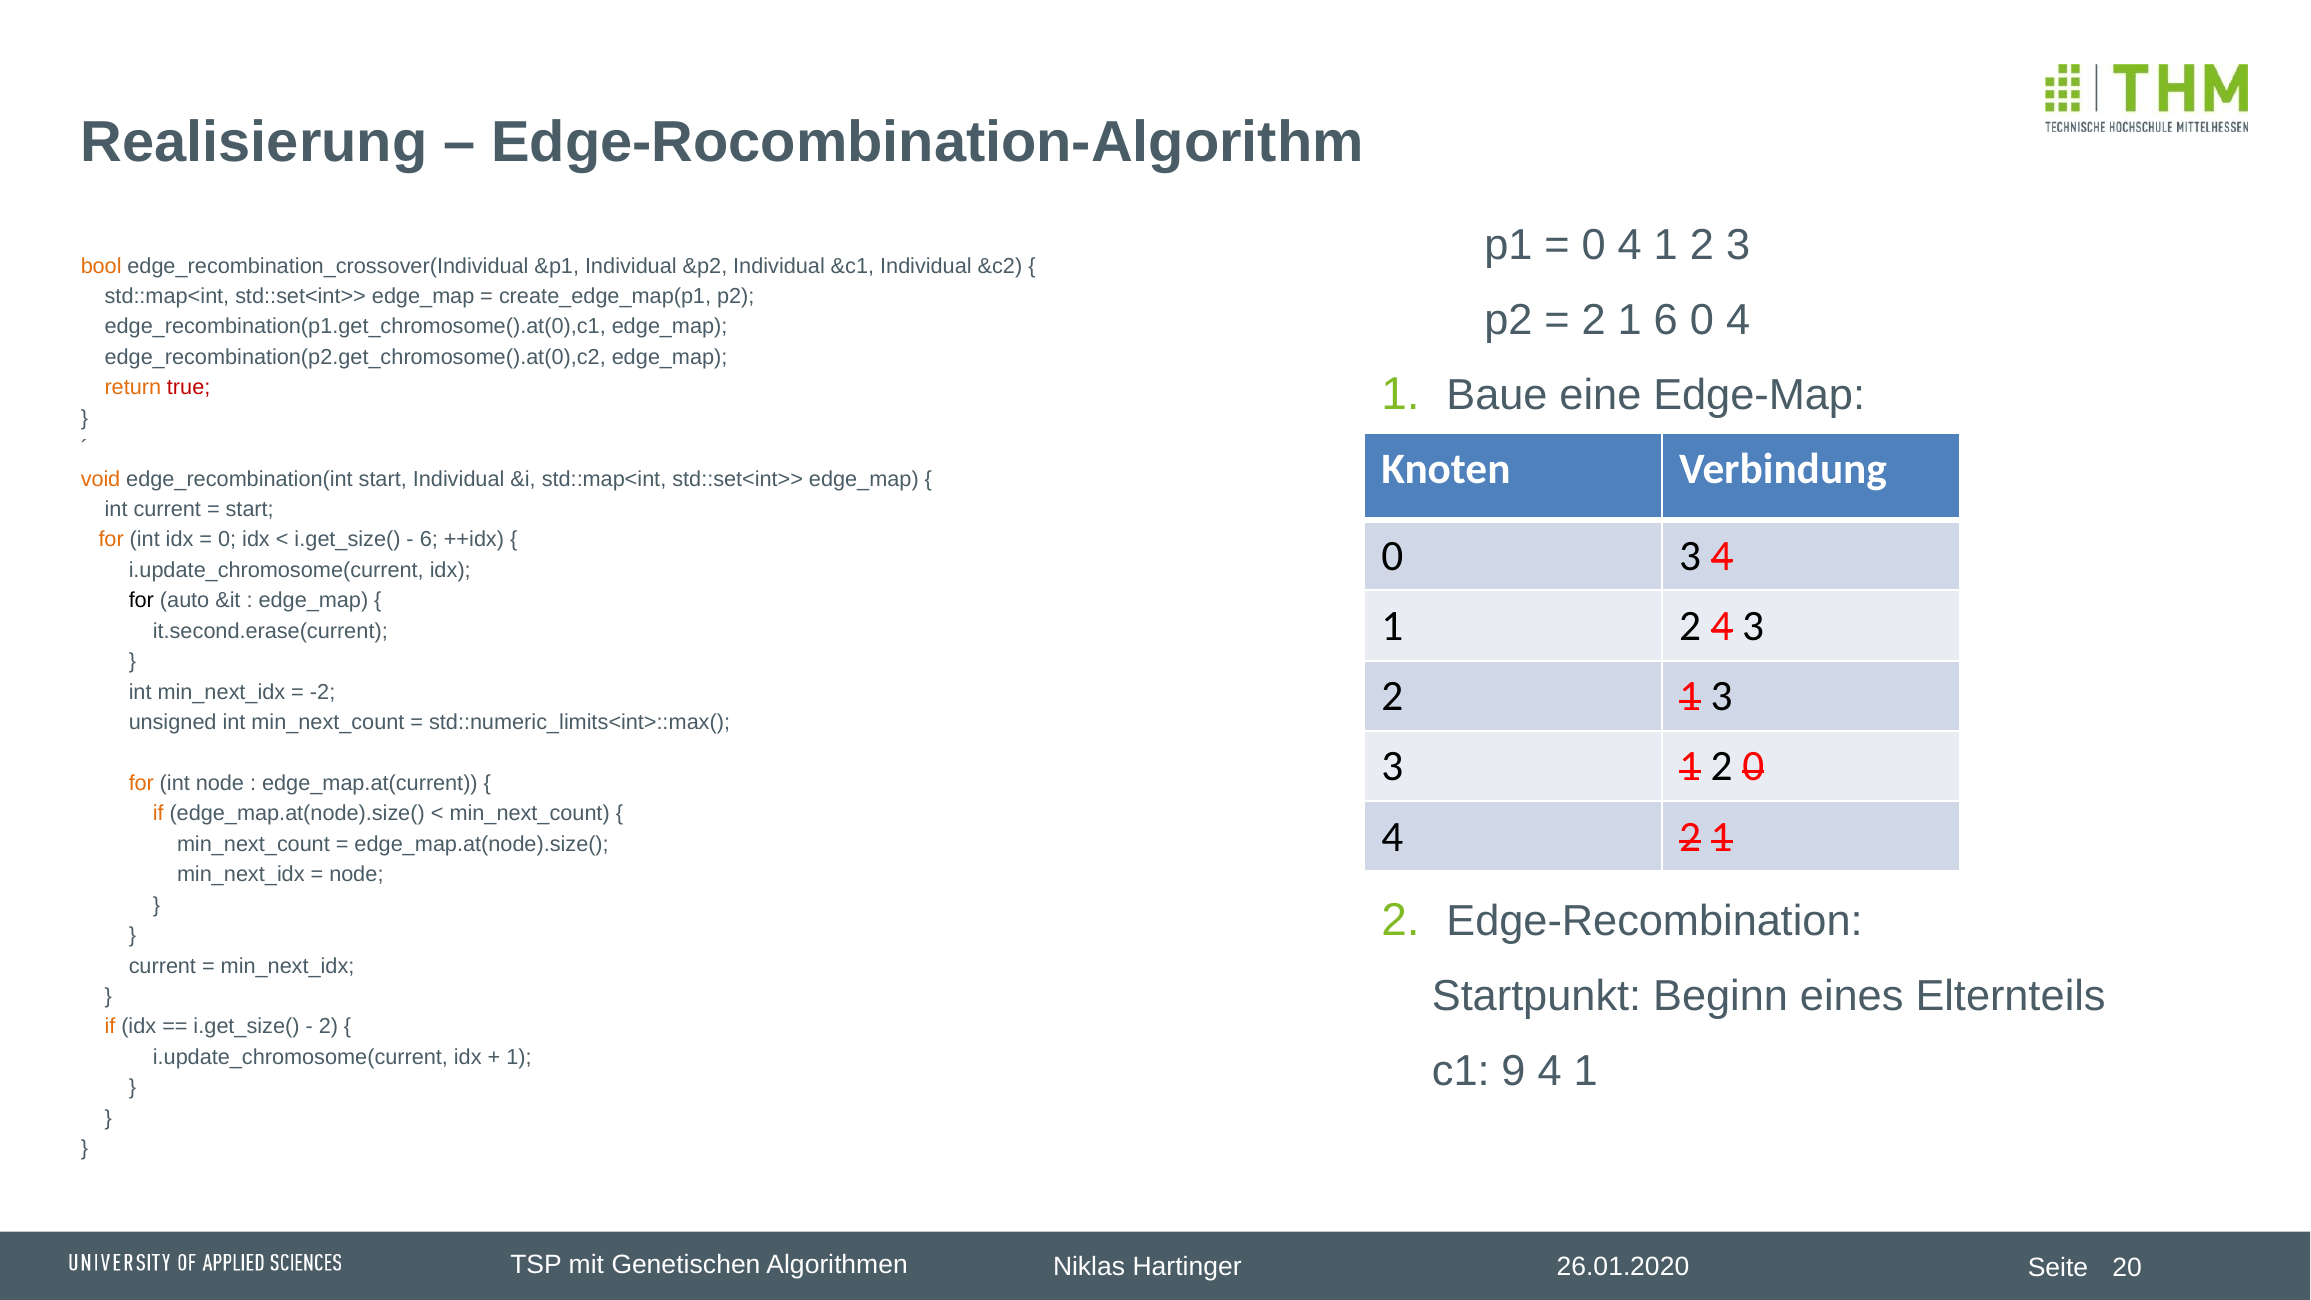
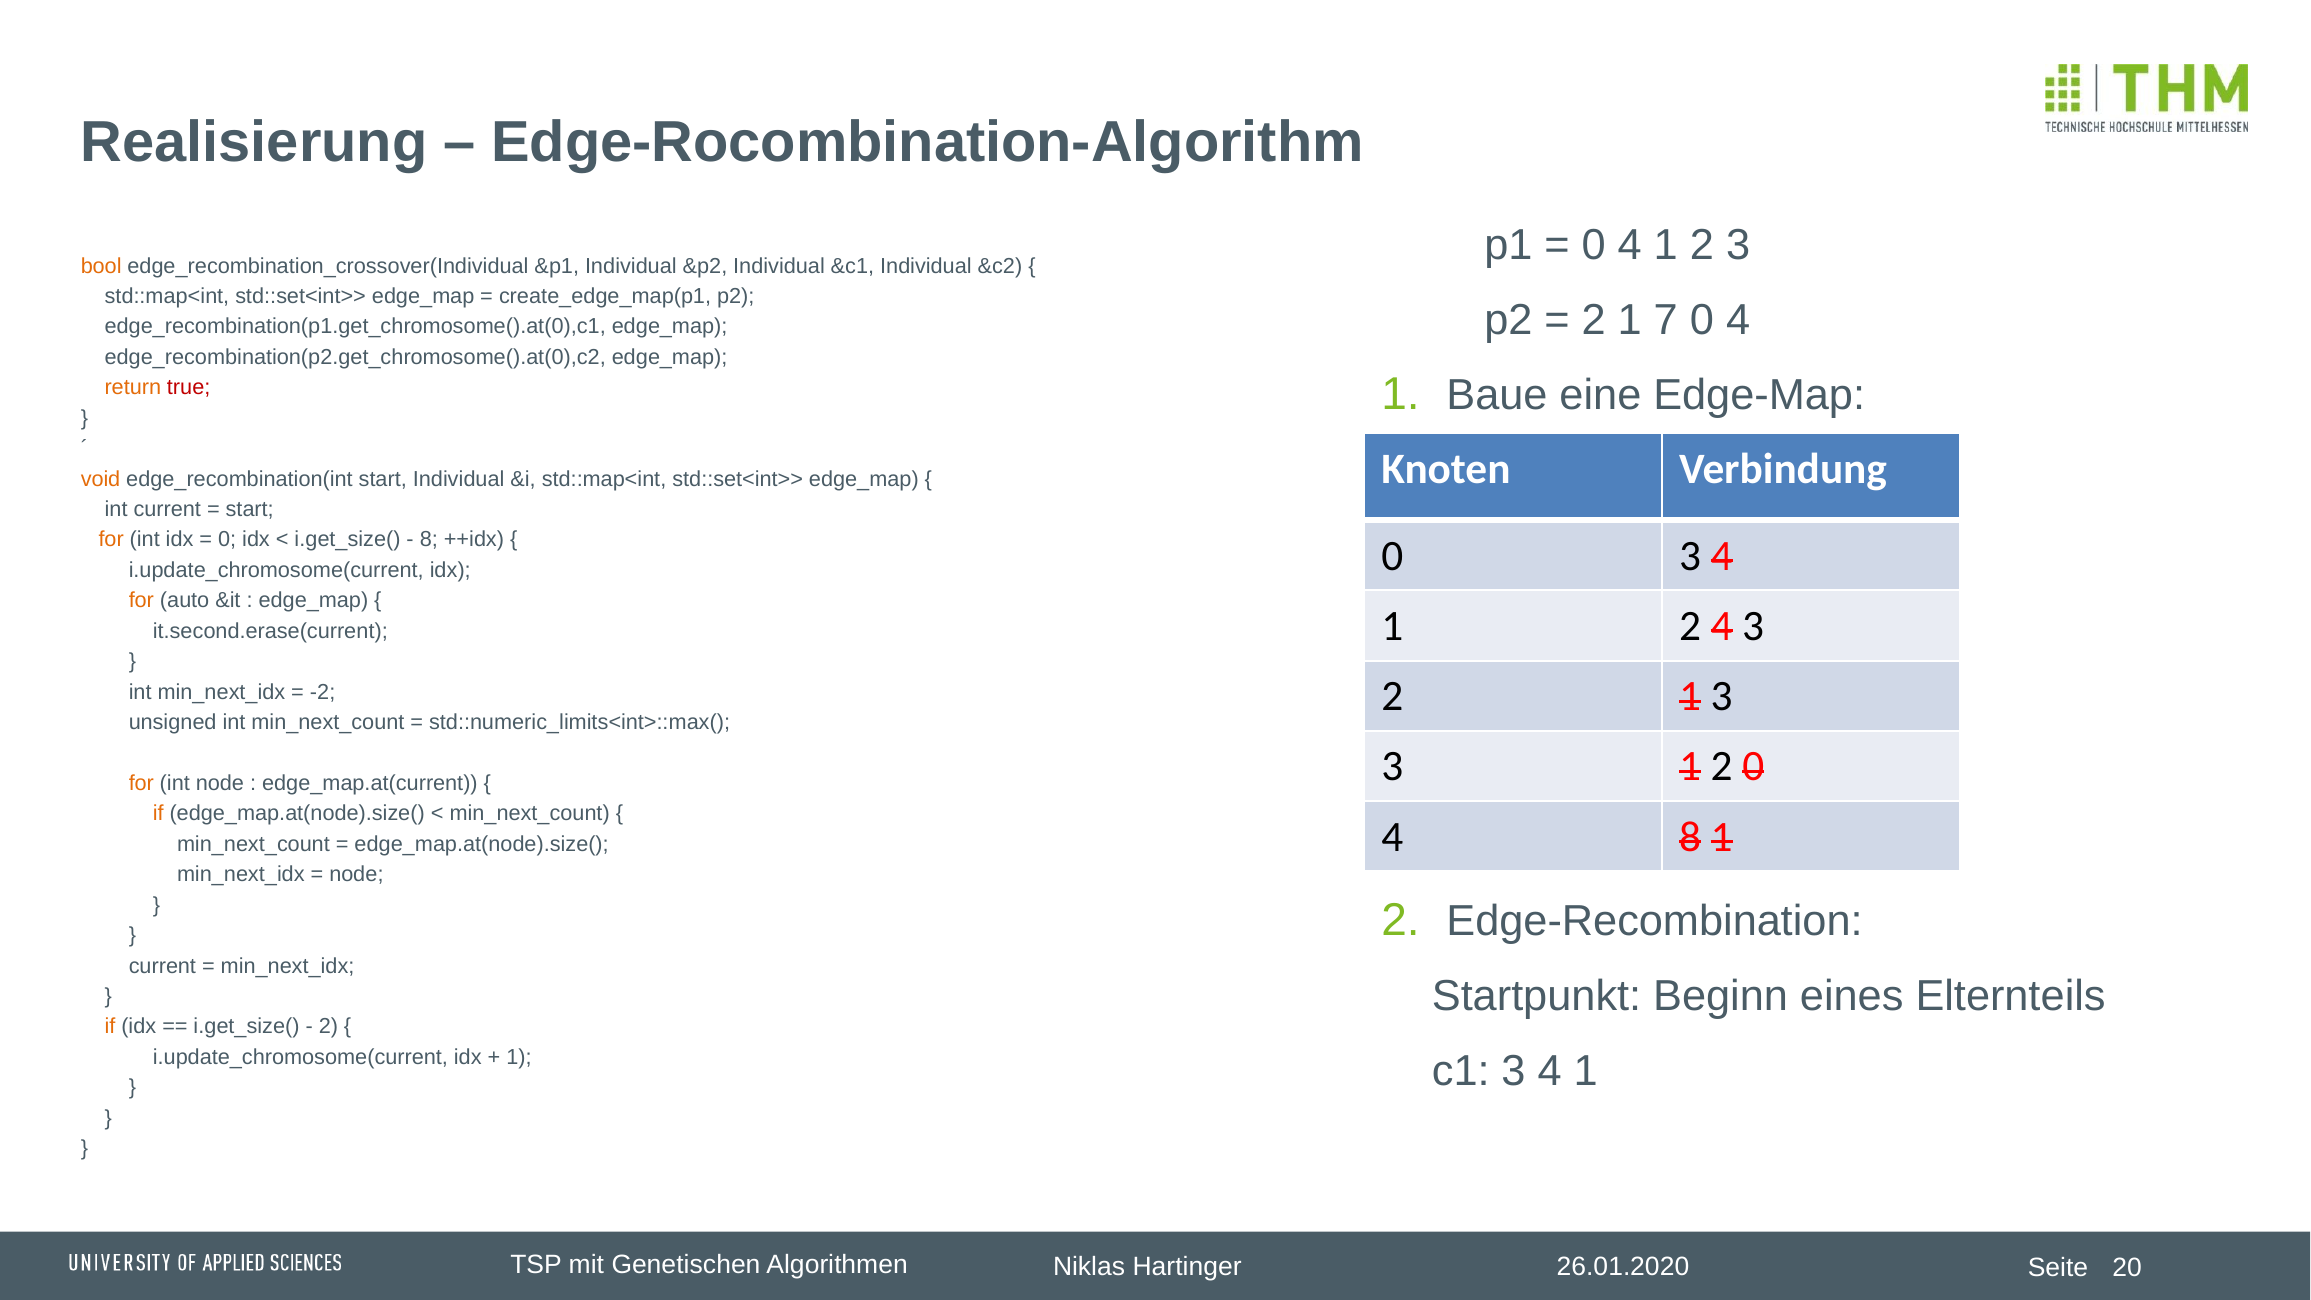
1 6: 6 -> 7 (1666, 320)
6: 6 -> 8 (429, 540)
for colour: black -> orange (141, 601)
4 2: 2 -> 8 (1690, 837)
c1 9: 9 -> 3 (1514, 1071)
